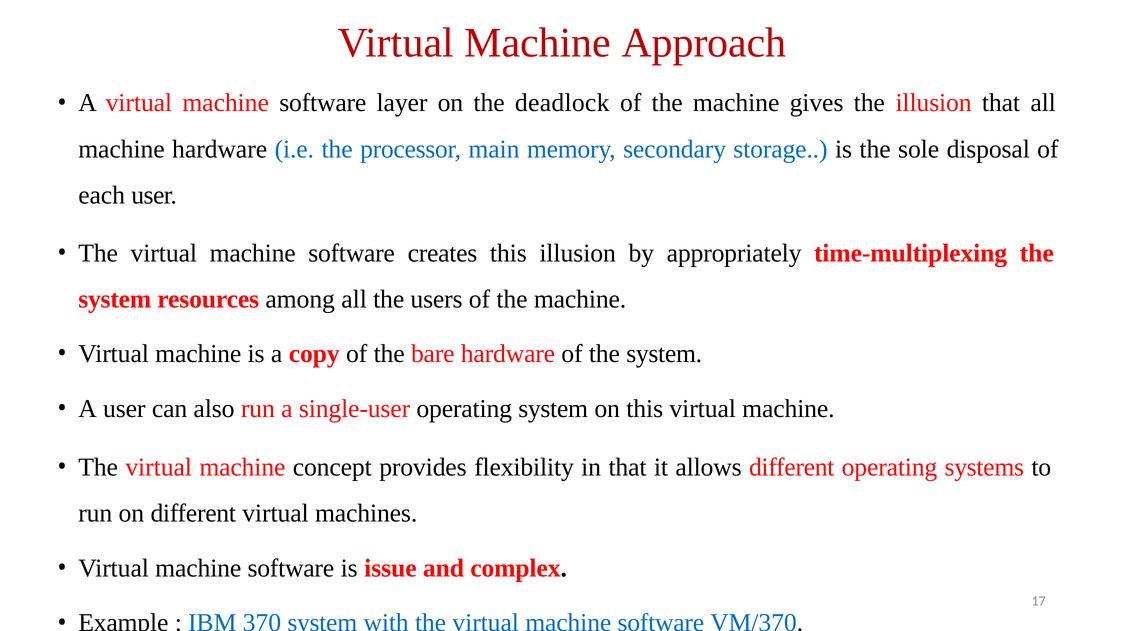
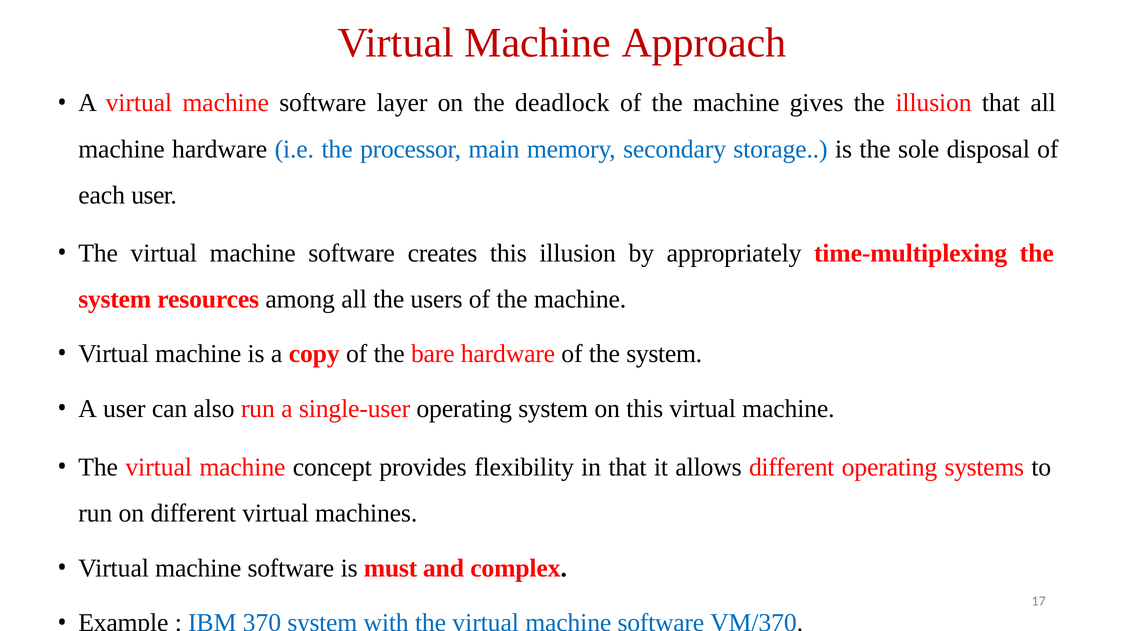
issue: issue -> must (391, 568)
